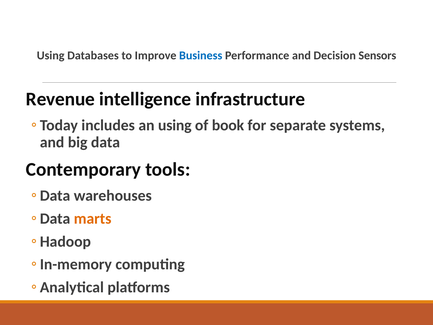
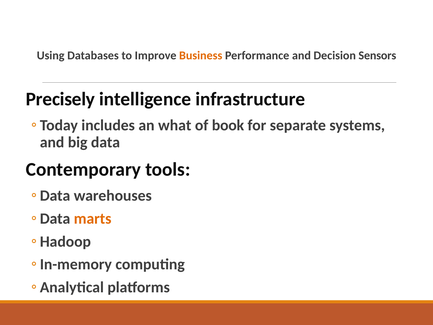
Business colour: blue -> orange (201, 56)
Revenue: Revenue -> Precisely (61, 99)
an using: using -> what (175, 125)
